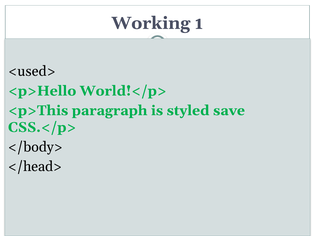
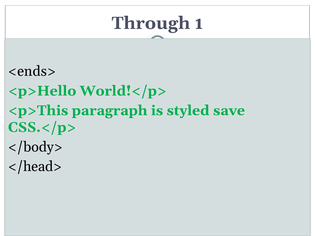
Working: Working -> Through (151, 23)
<used>: <used> -> <ends> (32, 71)
